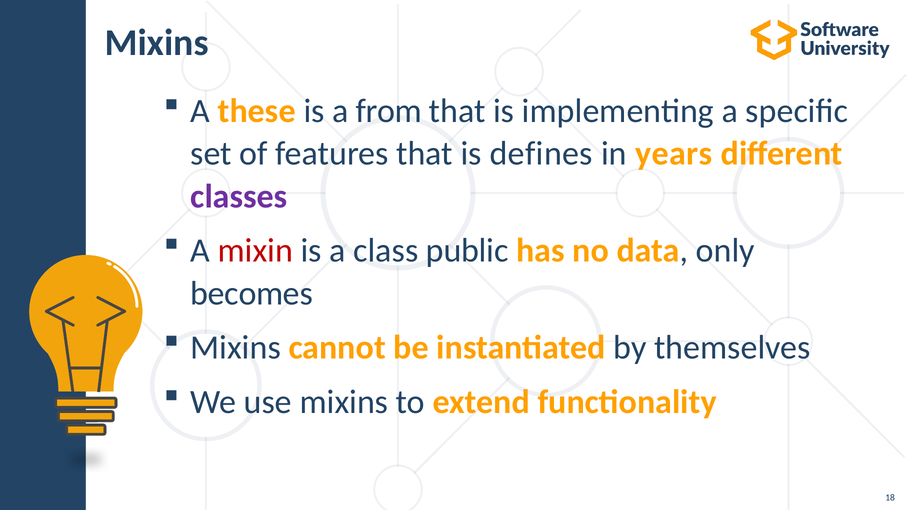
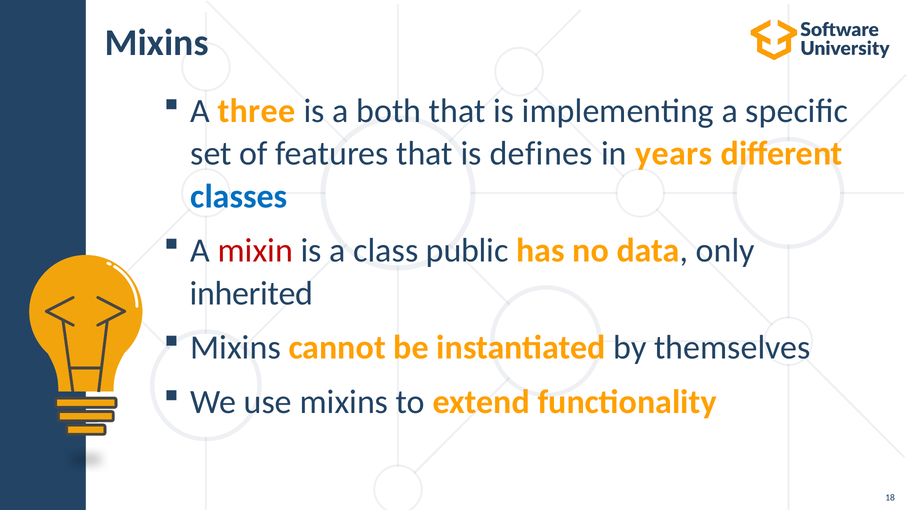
these: these -> three (257, 111)
from: from -> both (389, 111)
classes colour: purple -> blue (239, 197)
becomes: becomes -> inherited (252, 294)
